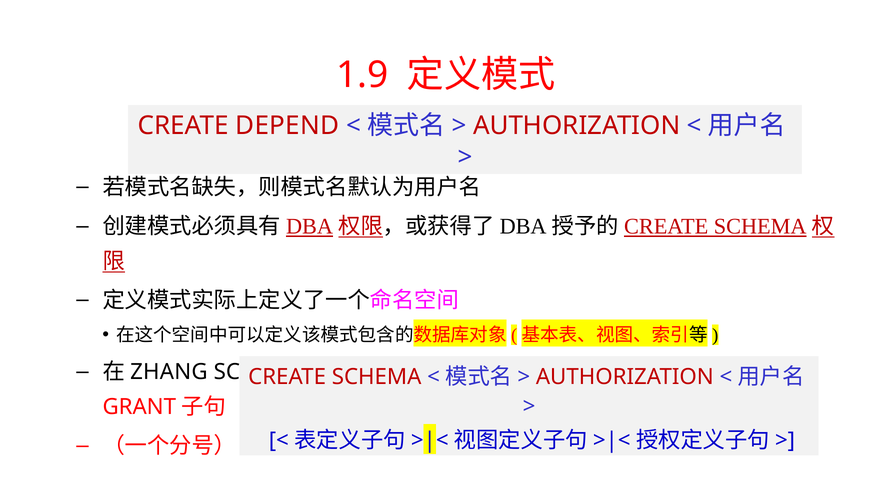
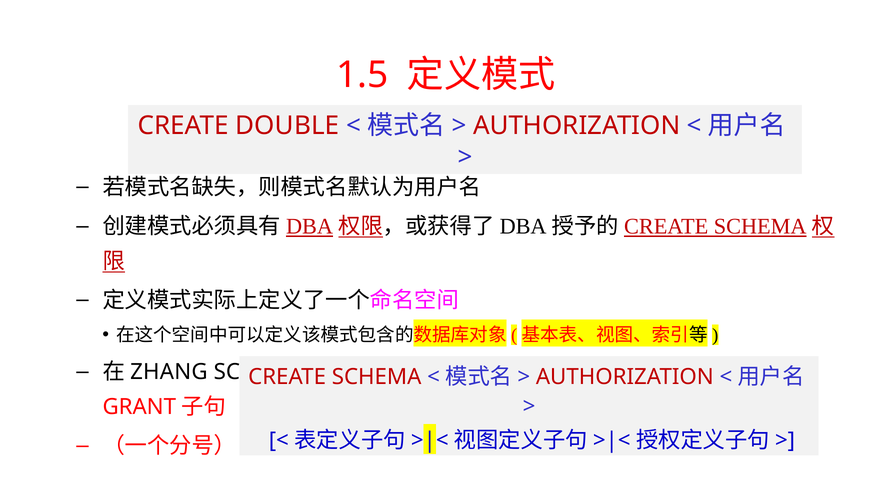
1.9: 1.9 -> 1.5 (362, 75)
DEPEND: DEPEND -> DOUBLE (287, 126)
